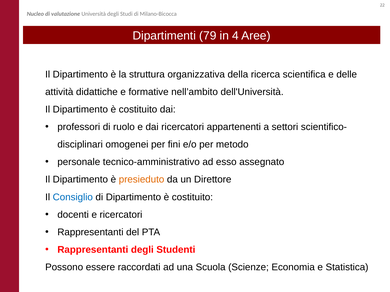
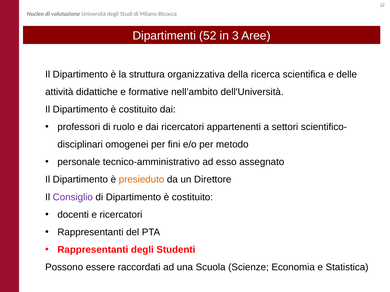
79: 79 -> 52 (208, 36)
4: 4 -> 3 (235, 36)
Consiglio colour: blue -> purple (73, 197)
